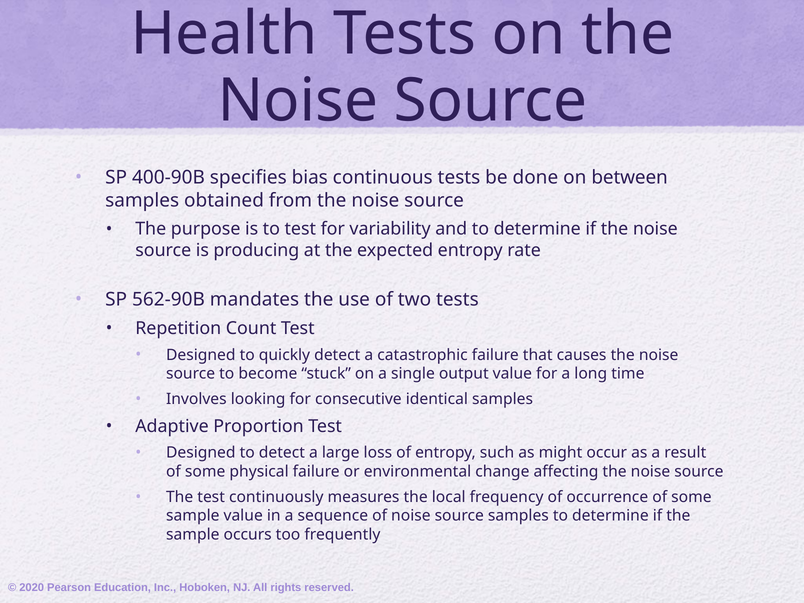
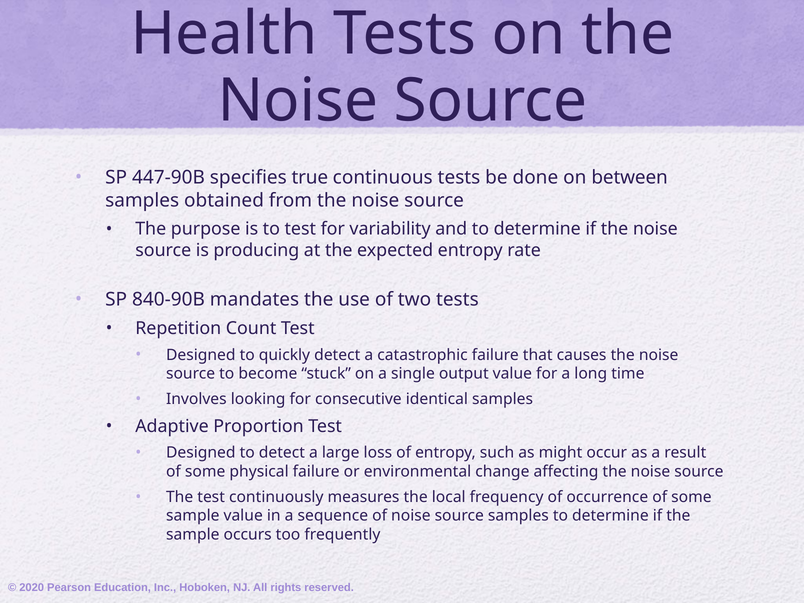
400-90B: 400-90B -> 447-90B (168, 178)
bias: bias -> true (310, 178)
562-90B: 562-90B -> 840-90B (168, 300)
